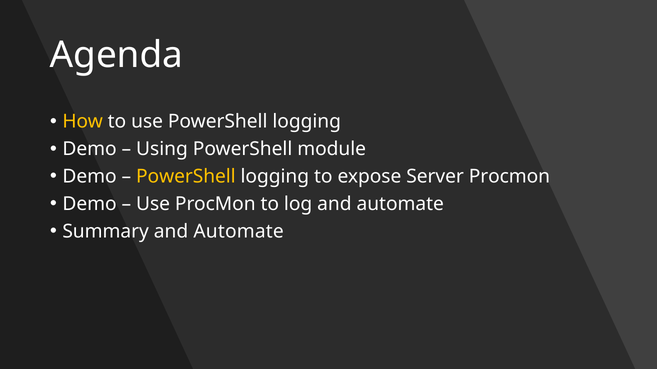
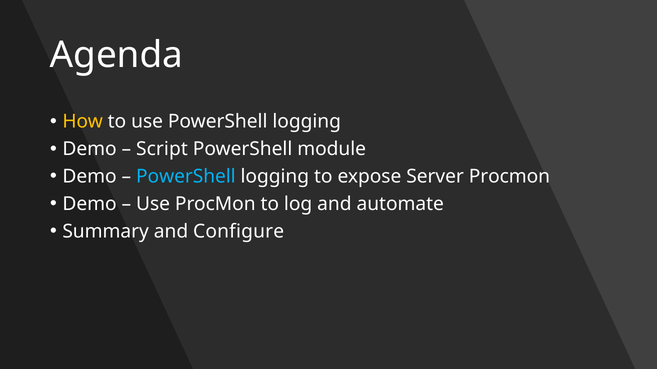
Using: Using -> Script (162, 149)
PowerShell colour: yellow -> light blue (186, 177)
Summary and Automate: Automate -> Configure (239, 232)
